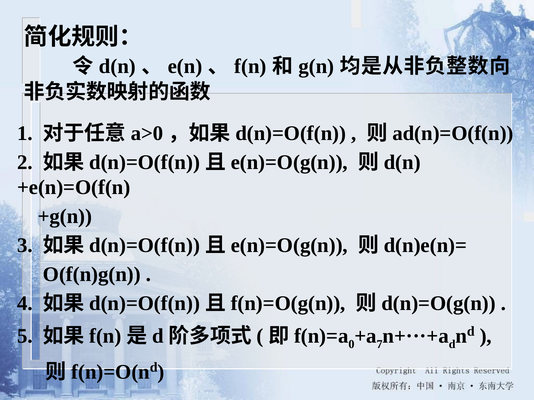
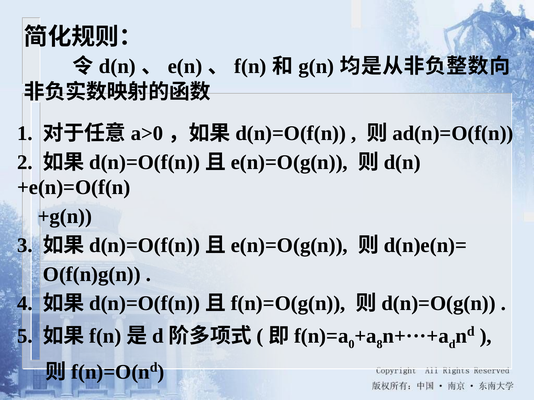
7: 7 -> 8 (380, 345)
